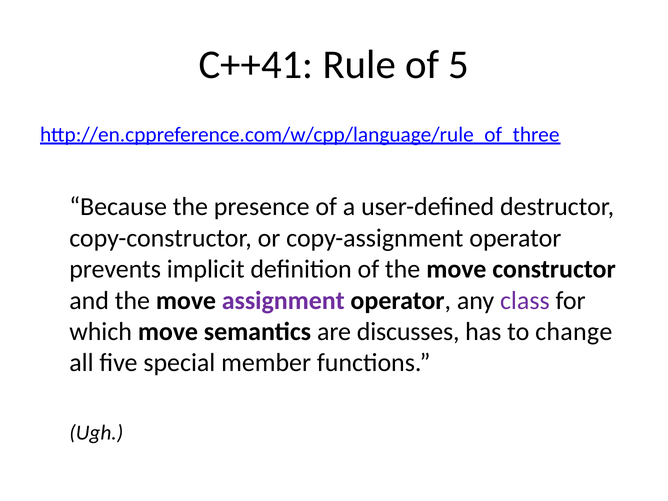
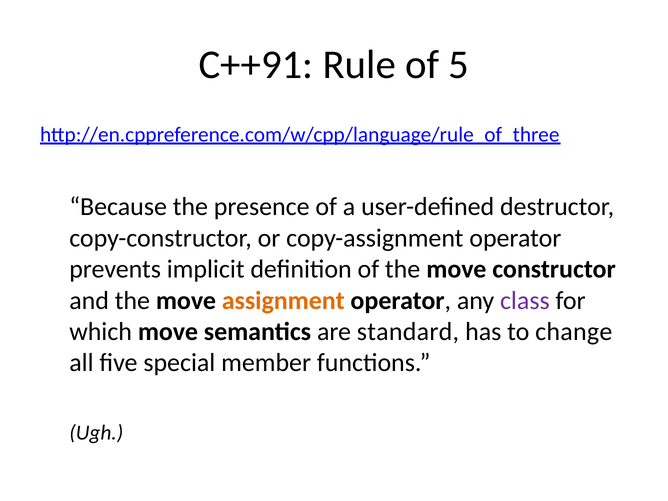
C++41: C++41 -> C++91 (256, 65)
assignment colour: purple -> orange (283, 300)
discusses: discusses -> standard (408, 332)
